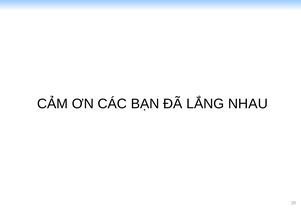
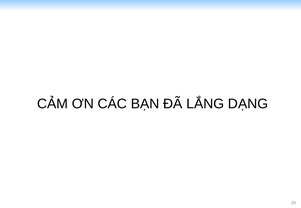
NHAU: NHAU -> DẠNG (248, 104)
